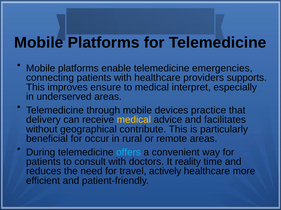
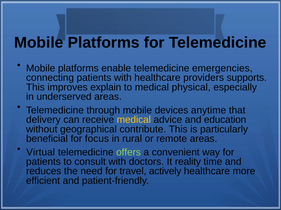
ensure: ensure -> explain (106, 88)
interpret: interpret -> physical (191, 88)
practice: practice -> anytime (209, 111)
facilitates: facilitates -> education (225, 120)
occur: occur -> focus (97, 139)
During: During -> Virtual (41, 153)
offers colour: light blue -> light green (129, 153)
